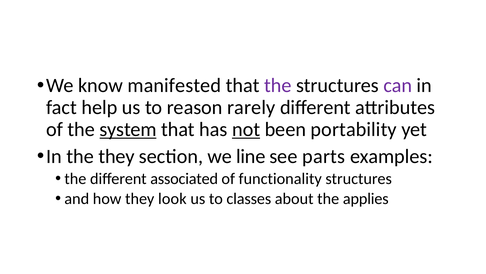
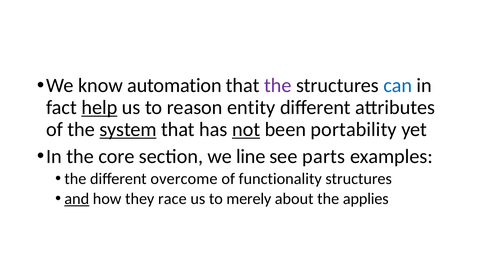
manifested: manifested -> automation (174, 85)
can colour: purple -> blue (398, 85)
help underline: none -> present (99, 107)
rarely: rarely -> entity (251, 107)
the they: they -> core (116, 156)
associated: associated -> overcome (184, 178)
and underline: none -> present (77, 198)
look: look -> race (172, 198)
classes: classes -> merely (249, 198)
